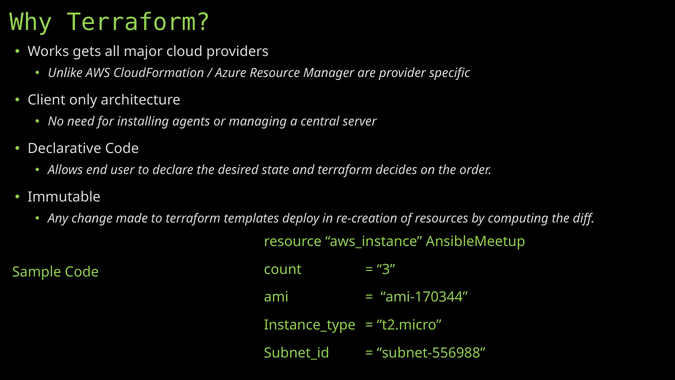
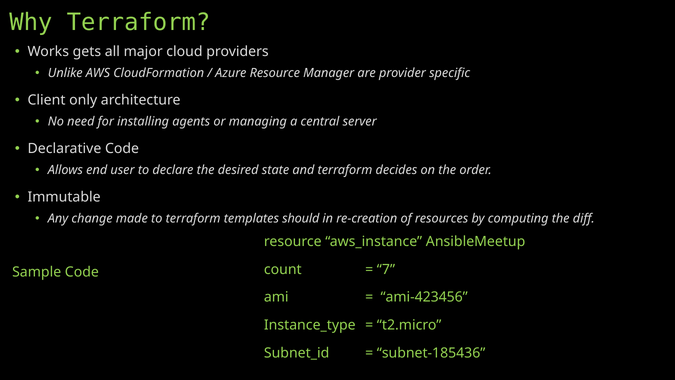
deploy: deploy -> should (301, 219)
3: 3 -> 7 (386, 269)
ami-170344: ami-170344 -> ami-423456 (424, 297)
subnet-556988: subnet-556988 -> subnet-185436 (431, 353)
